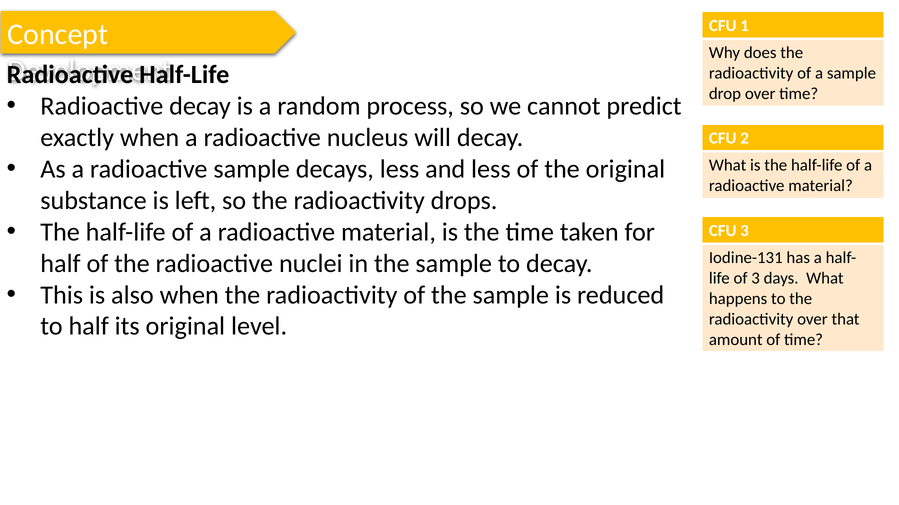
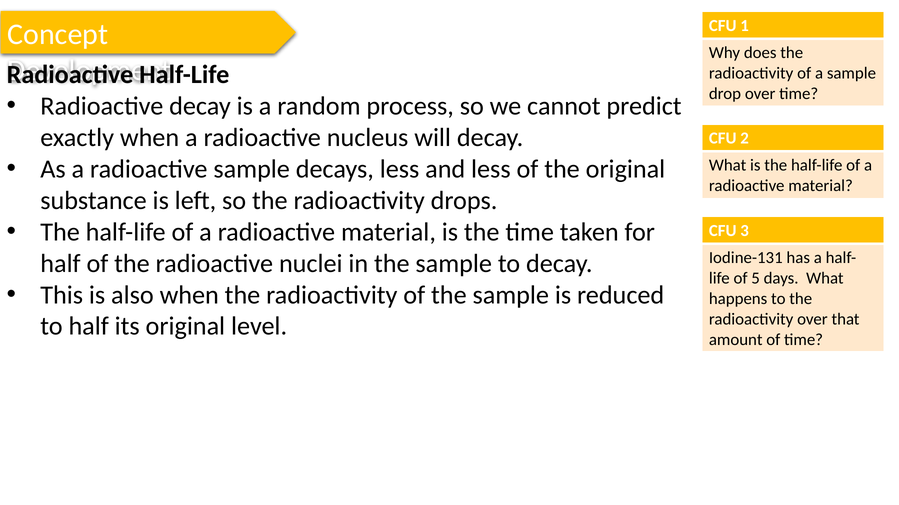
of 3: 3 -> 5 (756, 279)
